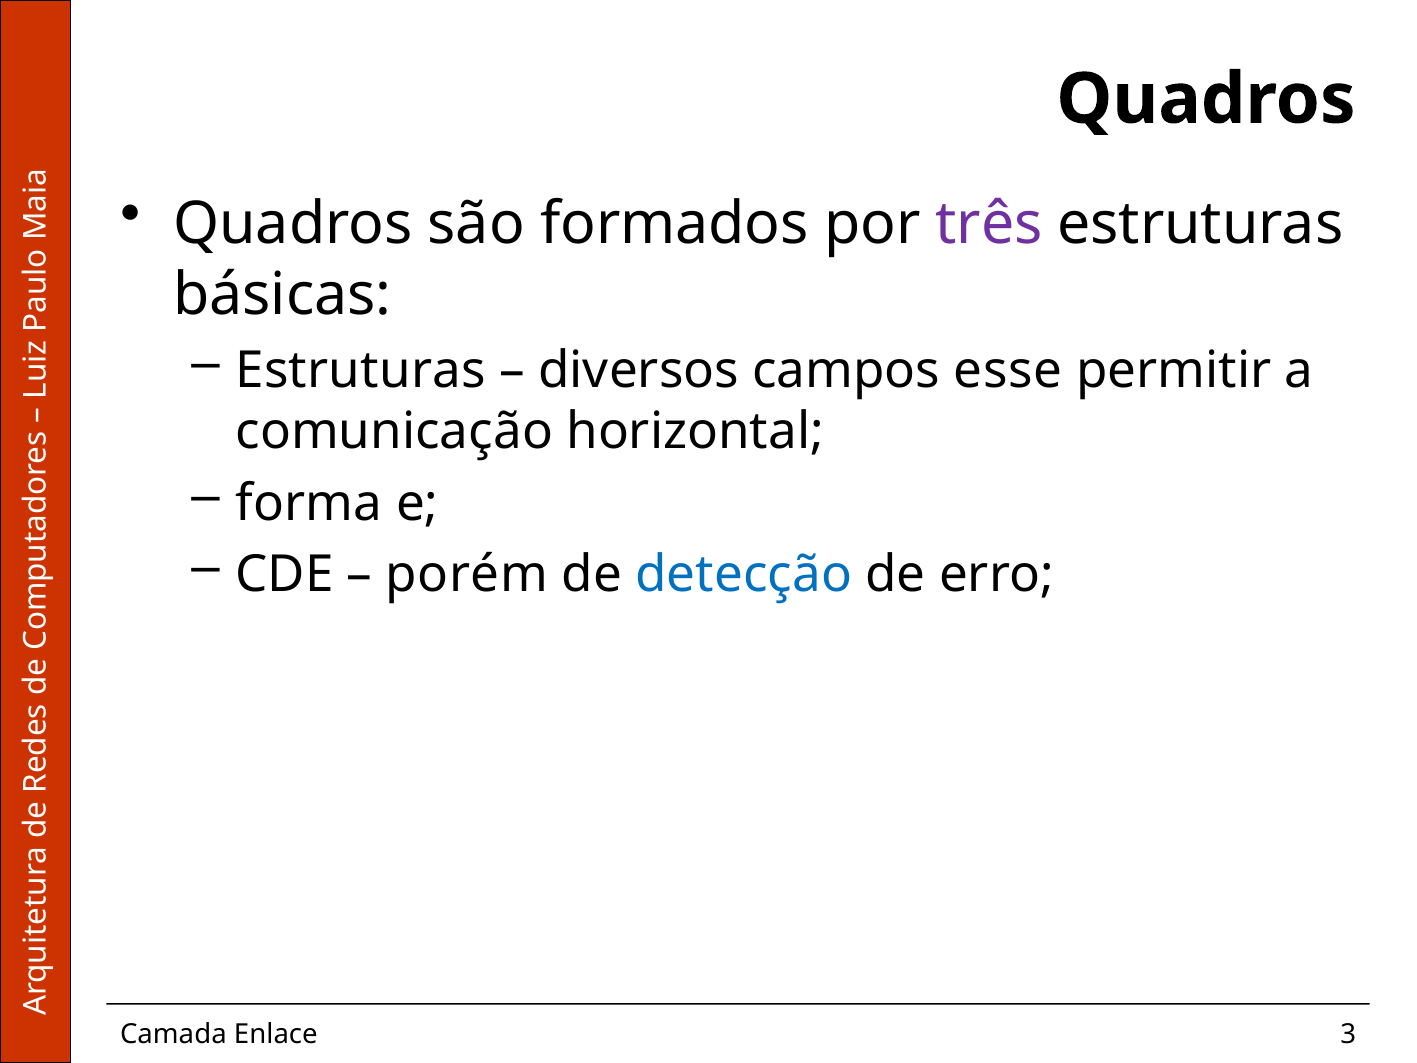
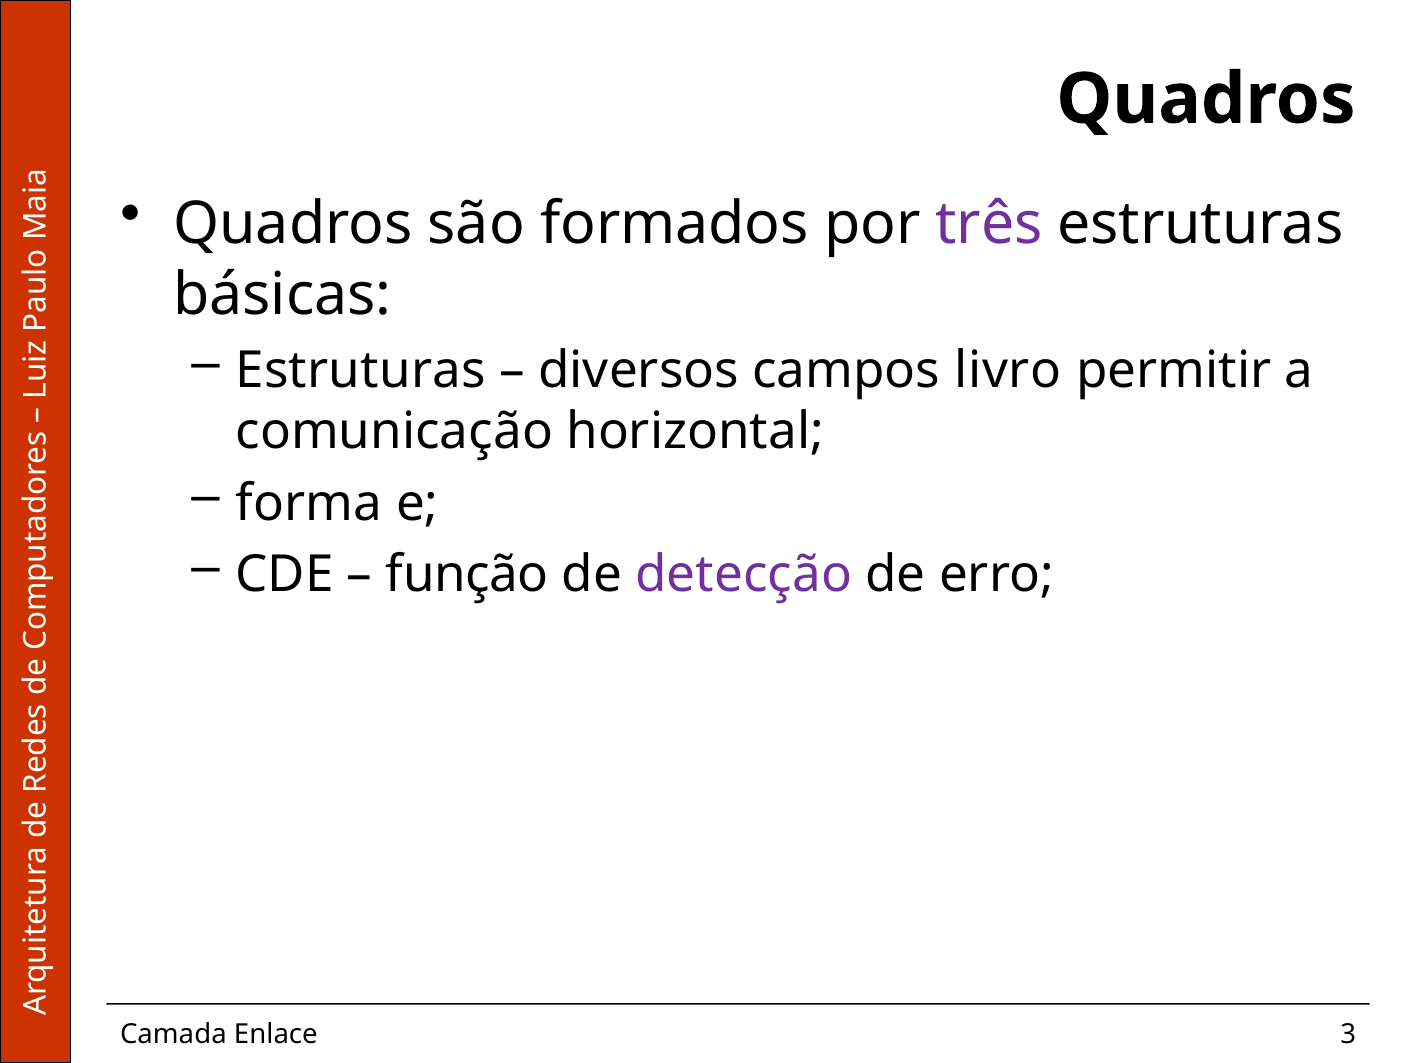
esse: esse -> livro (1008, 370)
porém: porém -> função (467, 575)
detecção colour: blue -> purple (744, 575)
